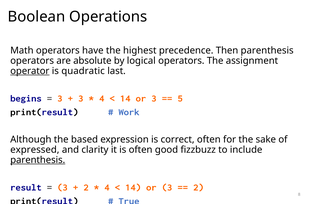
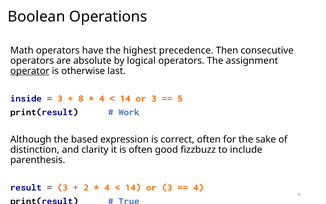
Then parenthesis: parenthesis -> consecutive (267, 50)
quadratic: quadratic -> otherwise (83, 71)
begins: begins -> inside (26, 98)
3: 3 -> 8 (81, 98)
expressed: expressed -> distinction (35, 150)
parenthesis underline: present -> none (38, 160)
2: 2 -> 4 (198, 187)
